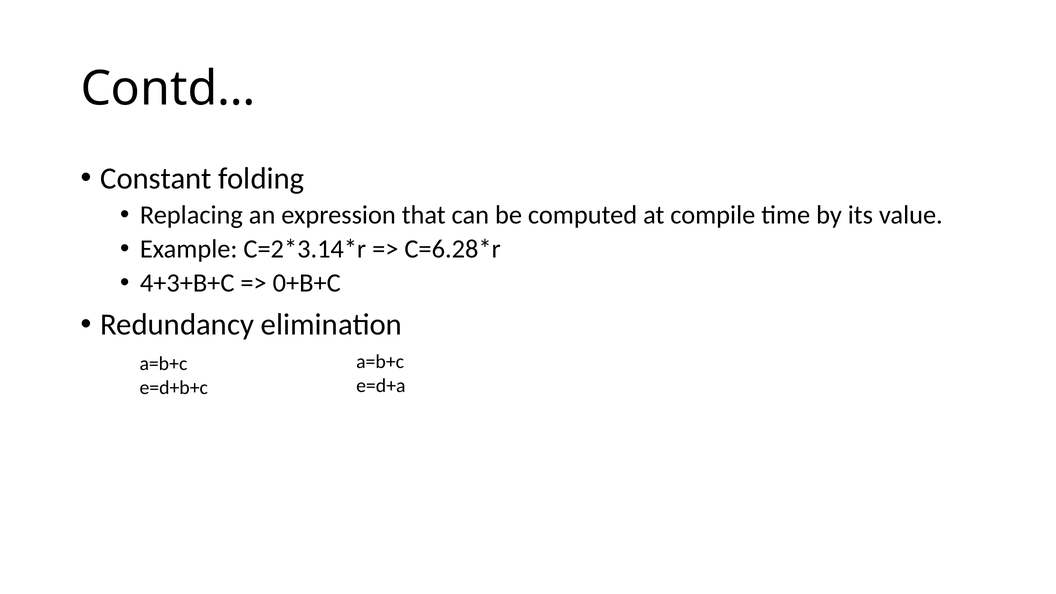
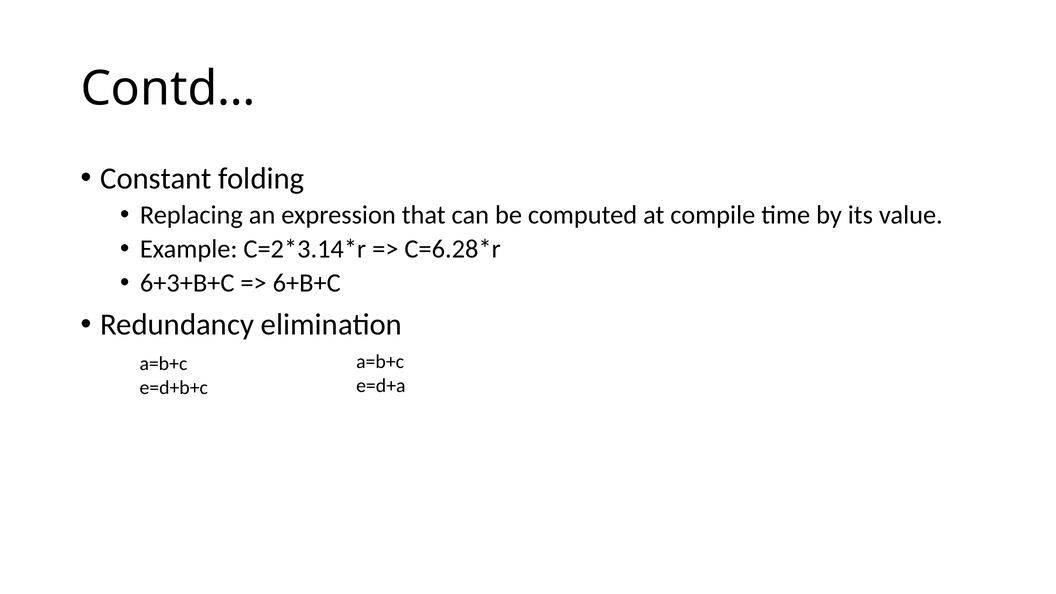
4+3+B+C: 4+3+B+C -> 6+3+B+C (187, 283)
0+B+C: 0+B+C -> 6+B+C (307, 283)
